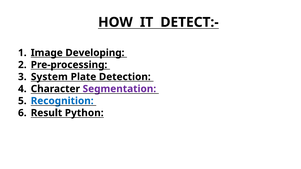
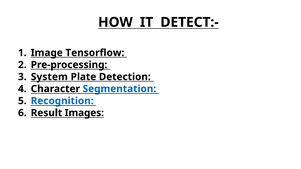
Developing: Developing -> Tensorflow (95, 53)
Segmentation colour: purple -> blue (119, 89)
Python: Python -> Images (84, 113)
